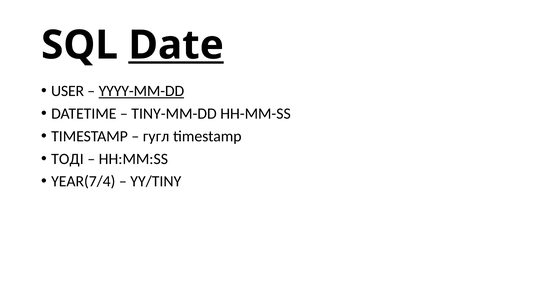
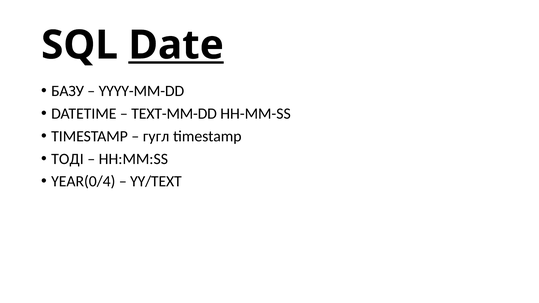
USER: USER -> БАЗУ (68, 91)
YYYY-MM-DD underline: present -> none (141, 91)
TINY-MM-DD: TINY-MM-DD -> TEXT-MM-DD (174, 114)
YEAR(7/4: YEAR(7/4 -> YEAR(0/4 (83, 182)
YY/TINY: YY/TINY -> YY/TEXT (156, 182)
